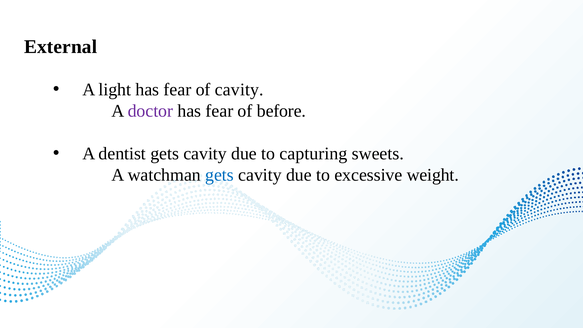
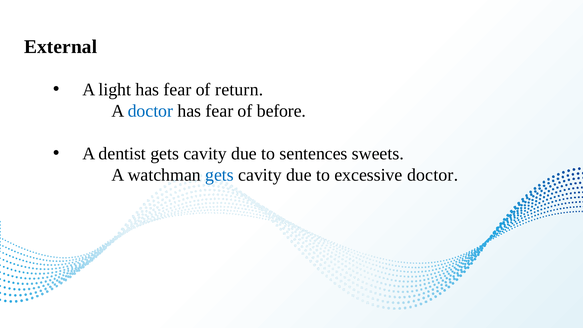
of cavity: cavity -> return (239, 90)
doctor colour: purple -> blue (150, 111)
capturing: capturing -> sentences (314, 154)
excessive weight: weight -> doctor (433, 175)
